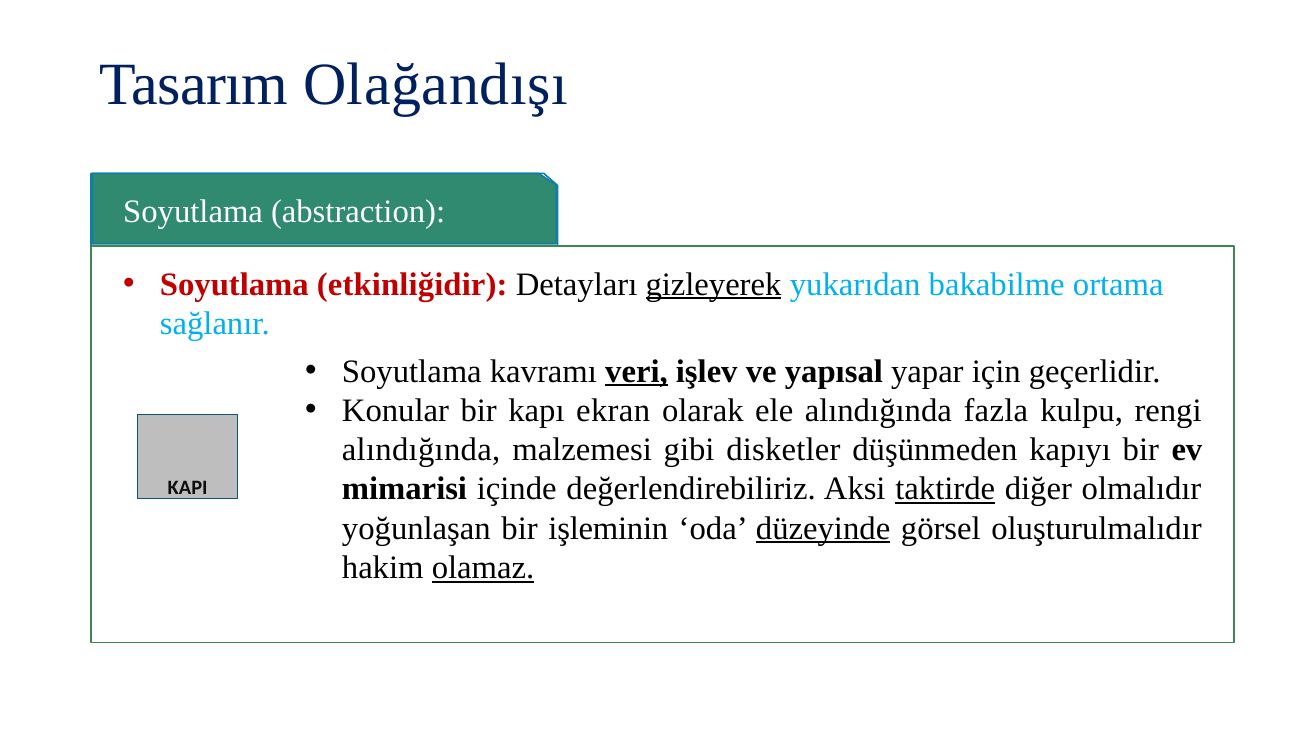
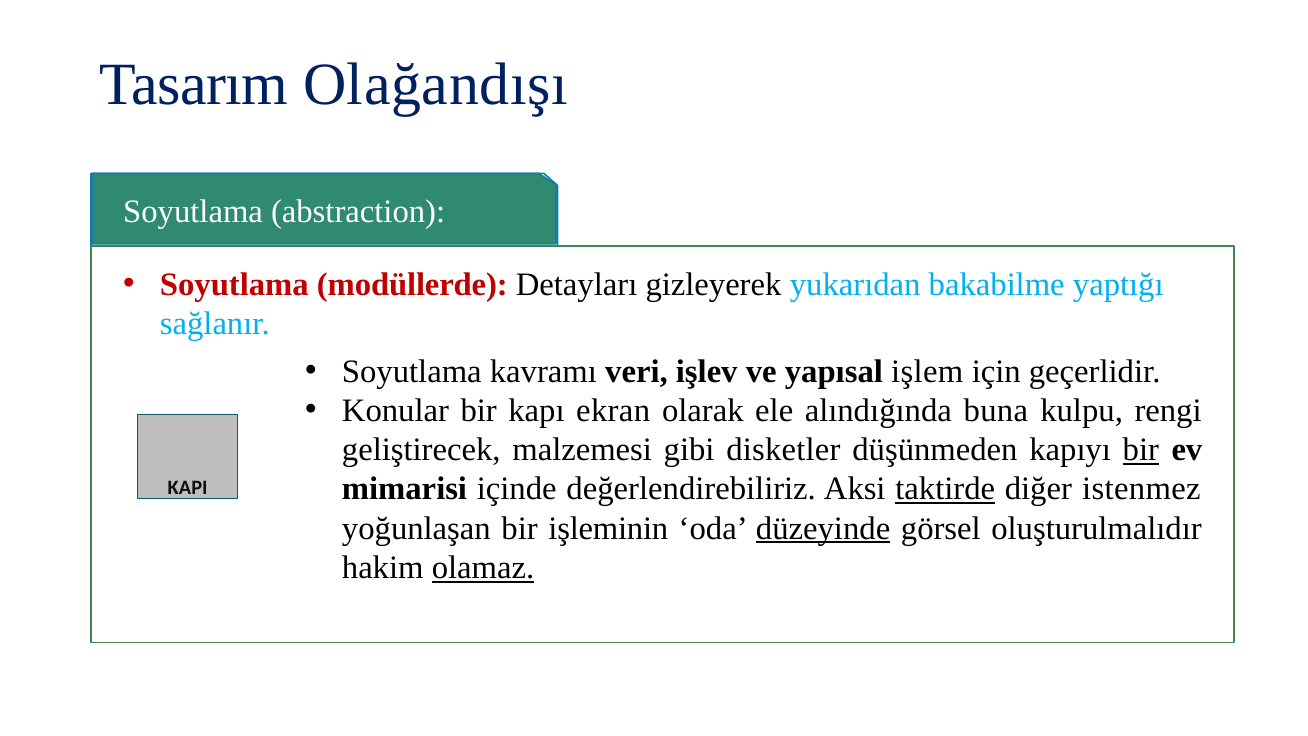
etkinliğidir: etkinliğidir -> modüllerde (412, 284)
gizleyerek underline: present -> none (713, 284)
ortama: ortama -> yaptığı (1118, 284)
veri underline: present -> none (637, 371)
yapar: yapar -> işlem (927, 371)
fazla: fazla -> buna (996, 410)
alındığında: alındığında -> geliştirecek (421, 450)
bir underline: none -> present (1141, 450)
olmalıdır: olmalıdır -> istenmez (1141, 489)
